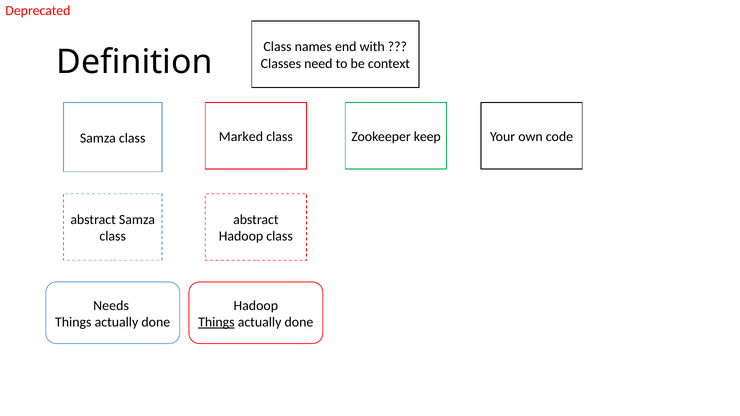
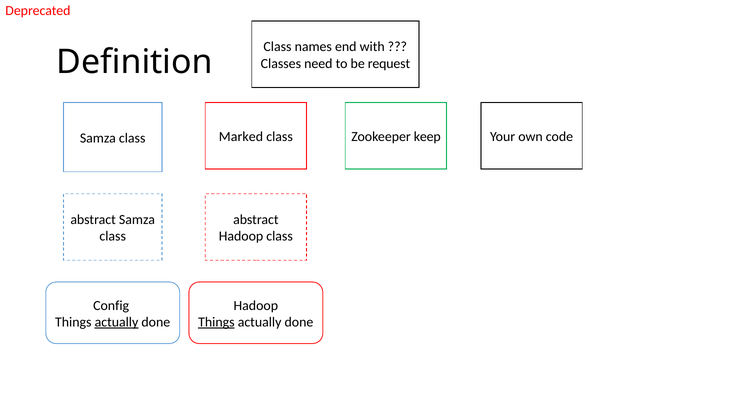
context: context -> request (389, 64)
Needs: Needs -> Config (111, 306)
actually underline: none -> present (116, 322)
